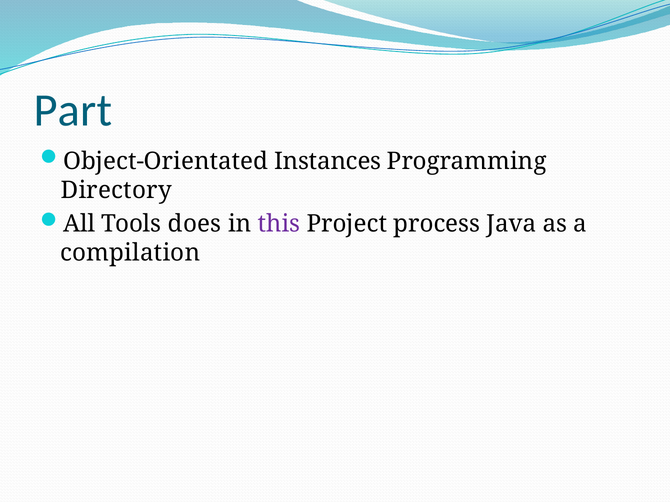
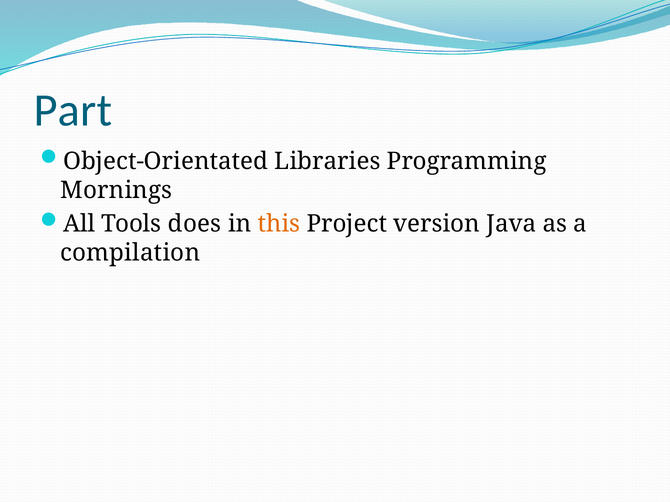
Instances: Instances -> Libraries (328, 161)
Directory: Directory -> Mornings (116, 190)
this colour: purple -> orange (279, 224)
process: process -> version (437, 224)
